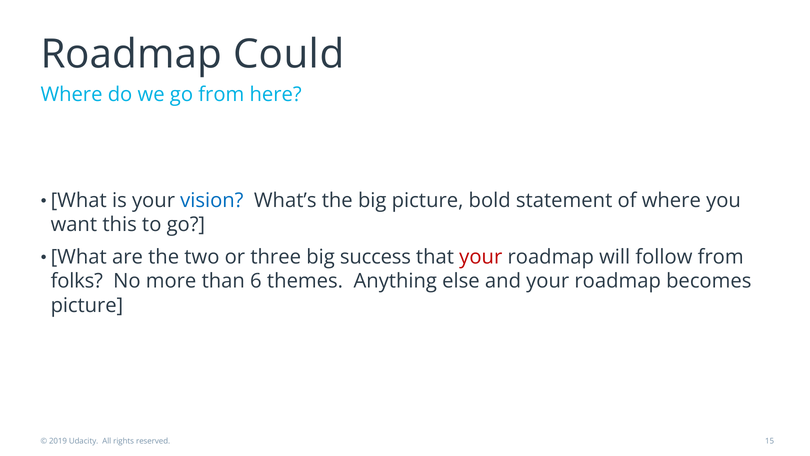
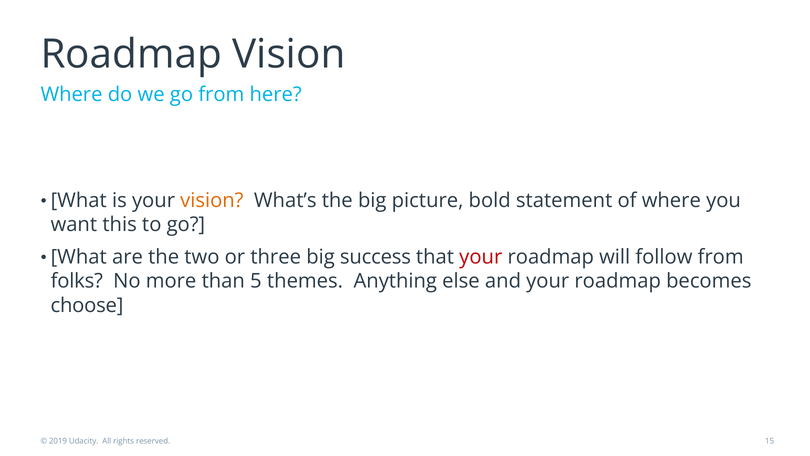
Roadmap Could: Could -> Vision (289, 54)
vision colour: blue -> orange (212, 200)
6: 6 -> 5 (256, 281)
picture: picture -> choose (87, 305)
